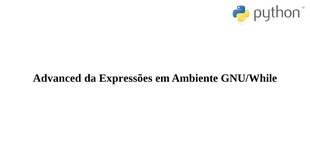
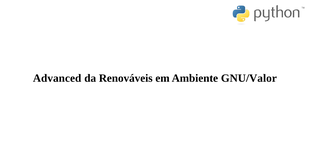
Expressões: Expressões -> Renováveis (126, 78)
GNU/While: GNU/While -> GNU/Valor (249, 78)
